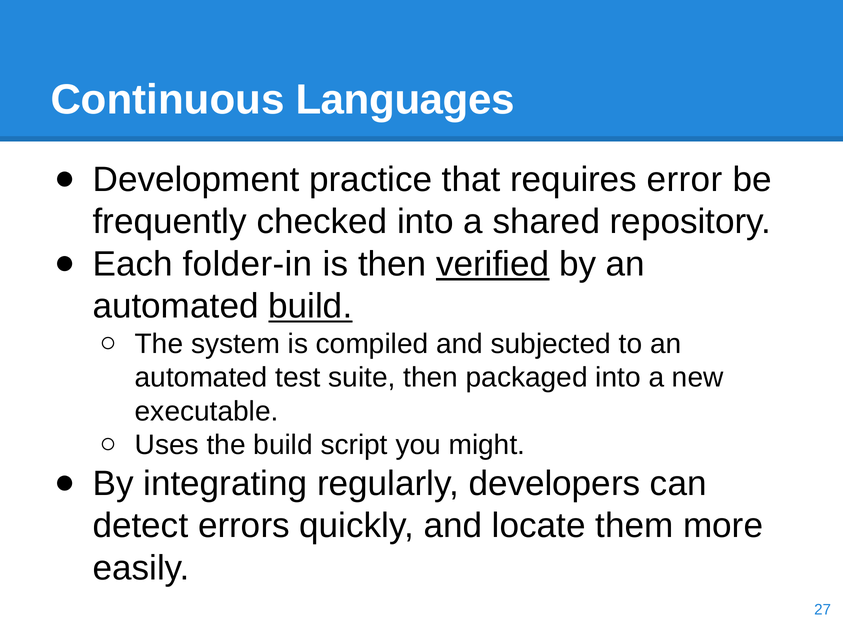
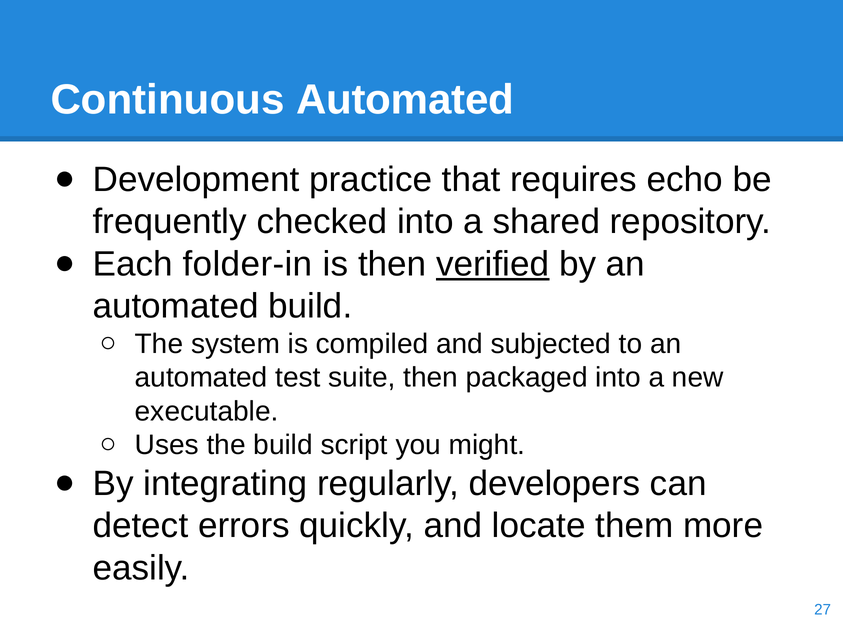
Continuous Languages: Languages -> Automated (405, 100)
error: error -> echo (685, 179)
build underline: present -> none (310, 306)
